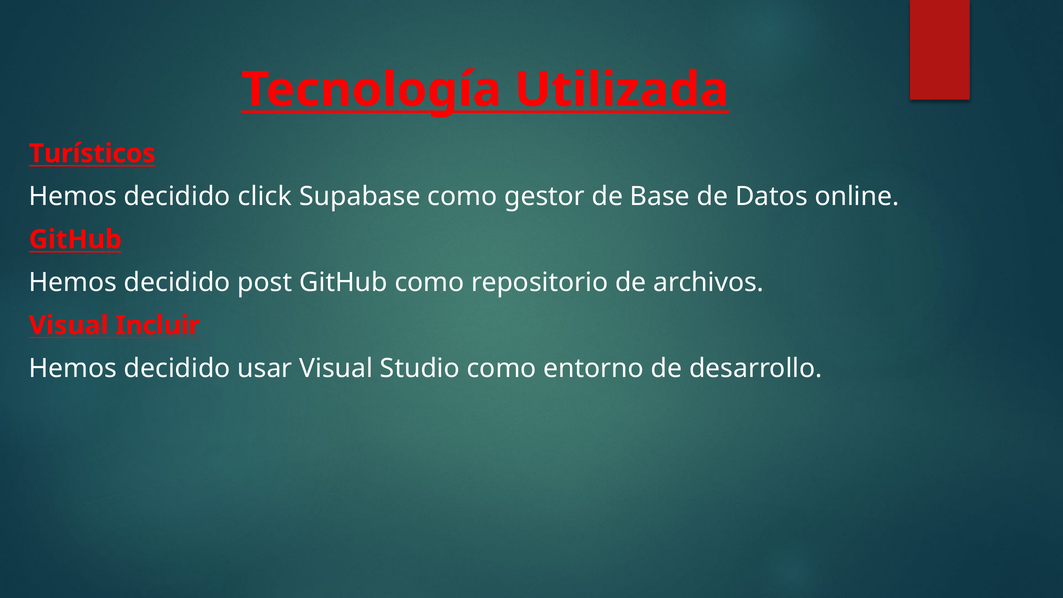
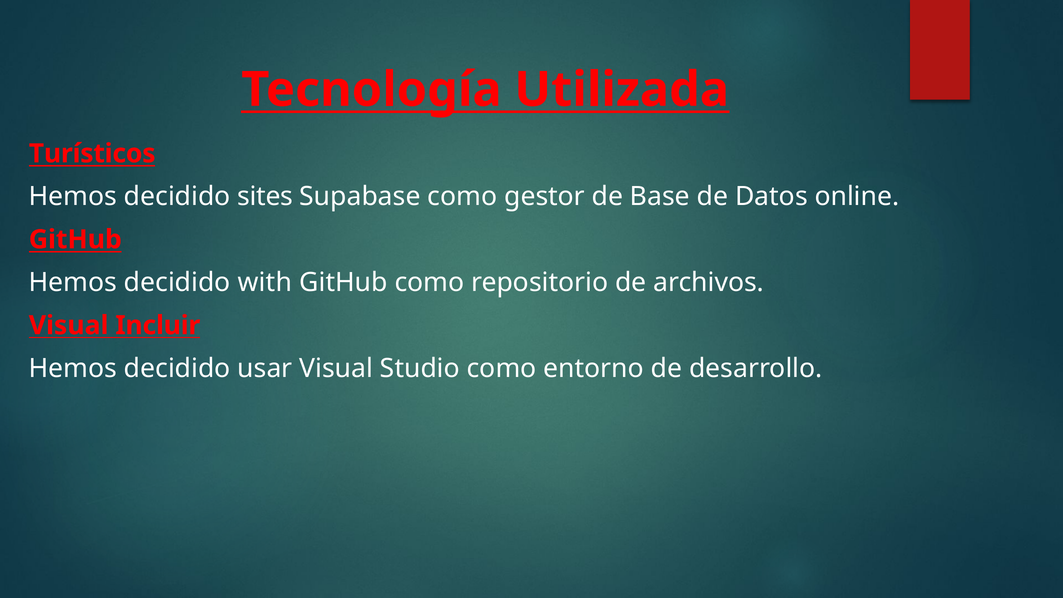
click: click -> sites (265, 197)
post: post -> with (265, 282)
